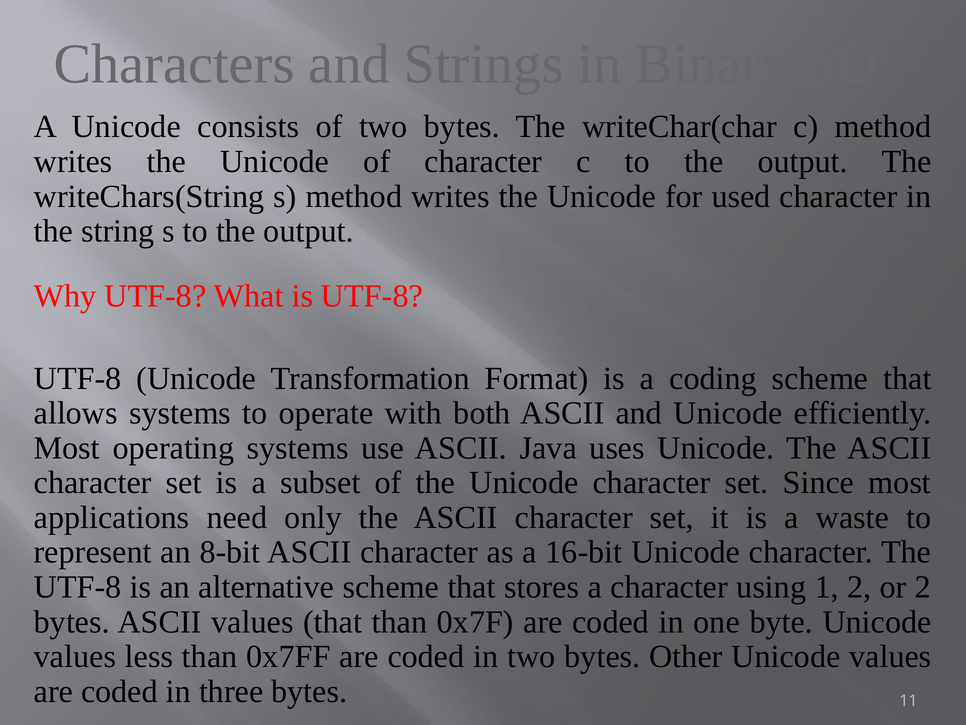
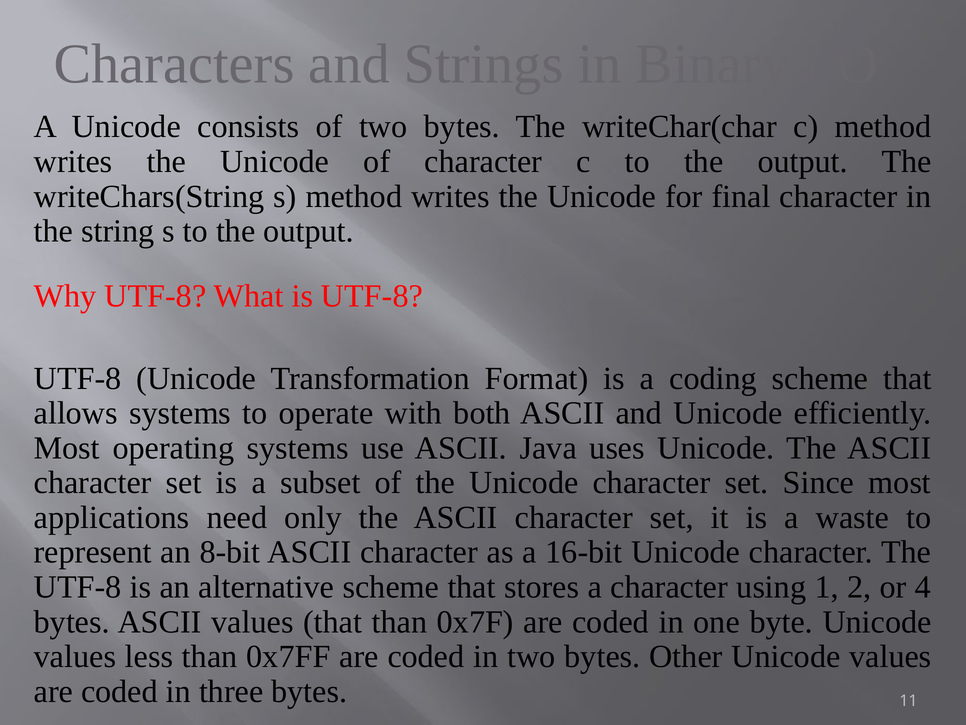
used: used -> final (741, 196)
or 2: 2 -> 4 (923, 587)
